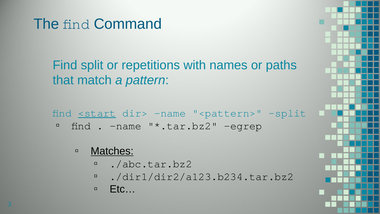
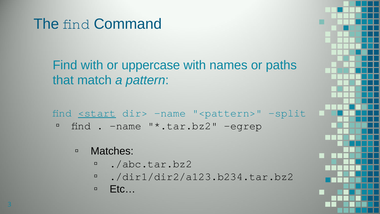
split: split -> with (92, 65)
repetitions: repetitions -> uppercase (151, 65)
Matches underline: present -> none (112, 151)
